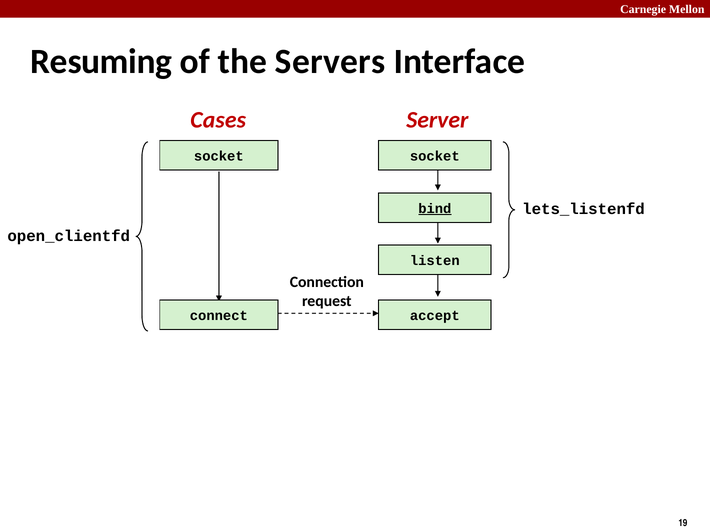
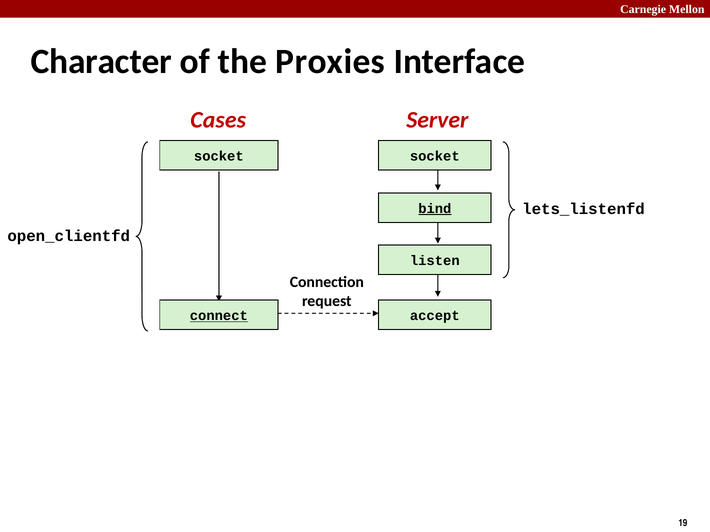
Resuming: Resuming -> Character (101, 62)
Servers: Servers -> Proxies (330, 62)
connect underline: none -> present (219, 316)
